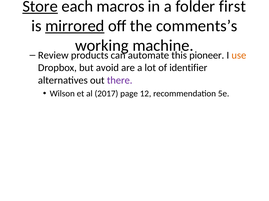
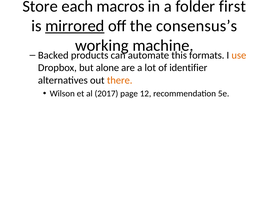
Store underline: present -> none (40, 6)
comments’s: comments’s -> consensus’s (197, 26)
Review: Review -> Backed (53, 55)
pioneer: pioneer -> formats (207, 55)
avoid: avoid -> alone (107, 68)
there colour: purple -> orange (120, 81)
